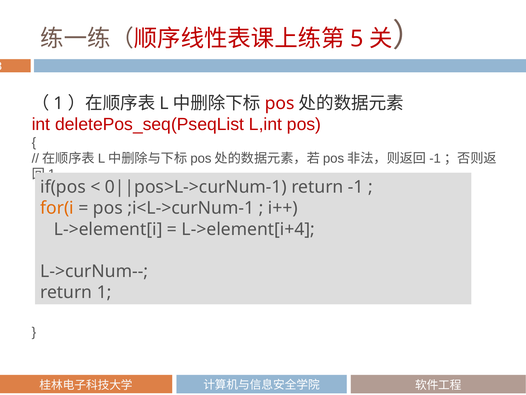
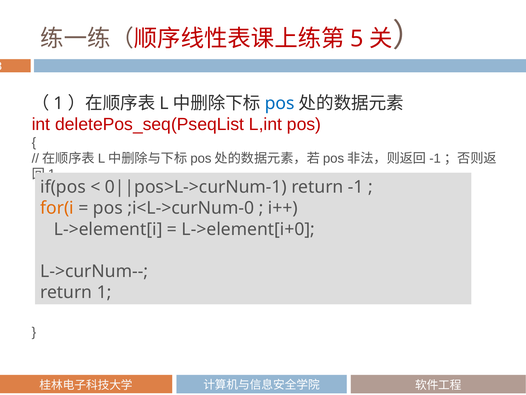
pos colour: red -> blue (280, 103)
;i<L->curNum-1: ;i<L->curNum-1 -> ;i<L->curNum-0 (191, 208)
L->element[i+4: L->element[i+4 -> L->element[i+0 (248, 229)
